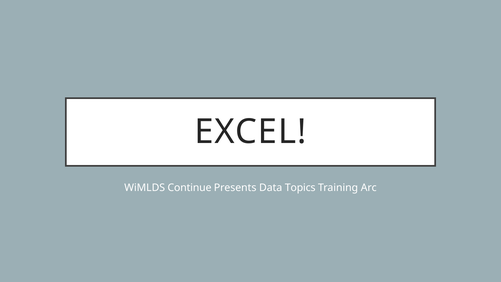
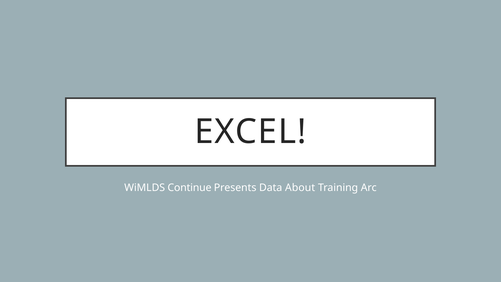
Topics: Topics -> About (300, 188)
